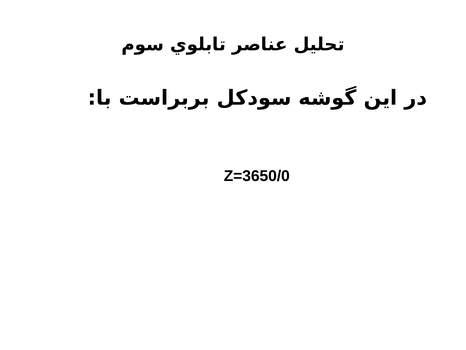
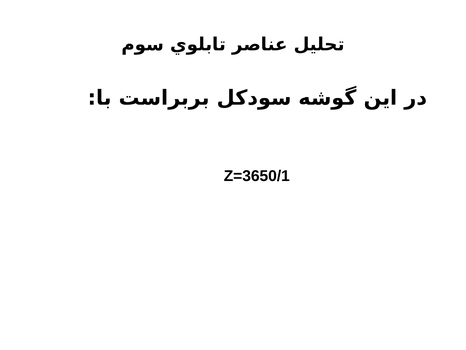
Z=3650/0: Z=3650/0 -> Z=3650/1 (257, 176)
